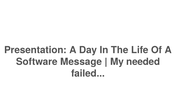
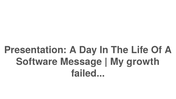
needed: needed -> growth (143, 62)
